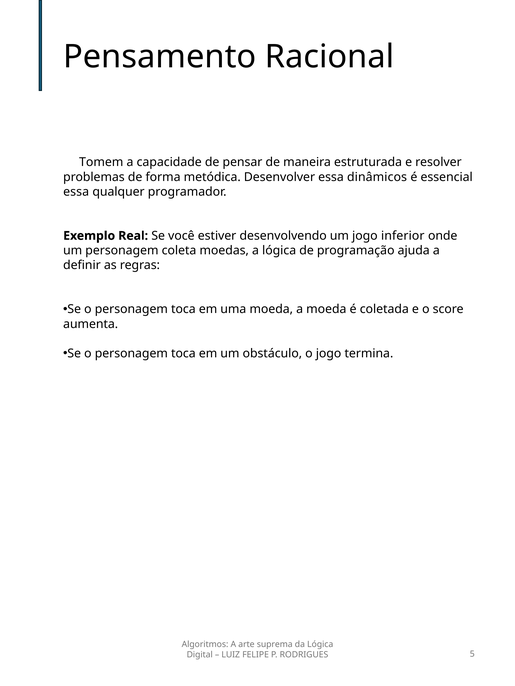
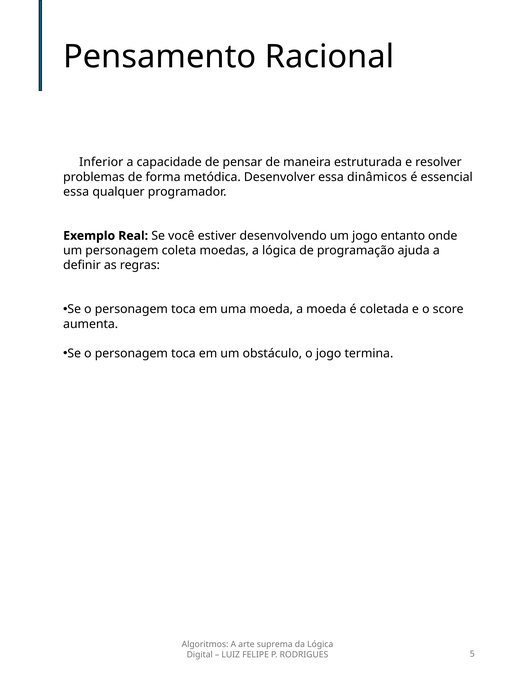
Tomem: Tomem -> Inferior (101, 162)
inferior: inferior -> entanto (403, 236)
